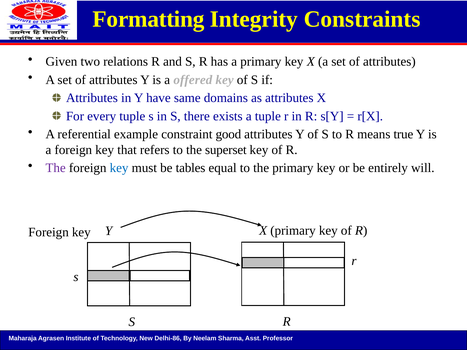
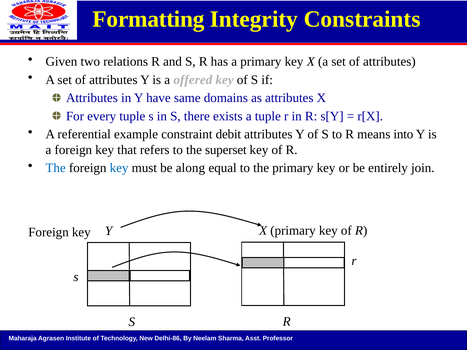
good: good -> debit (228, 134)
true: true -> into (403, 134)
The colour: purple -> blue (56, 168)
tables: tables -> along (190, 168)
will: will -> join (423, 168)
